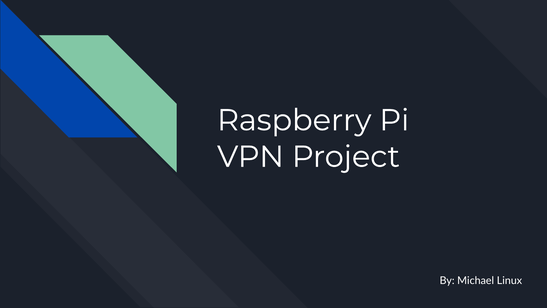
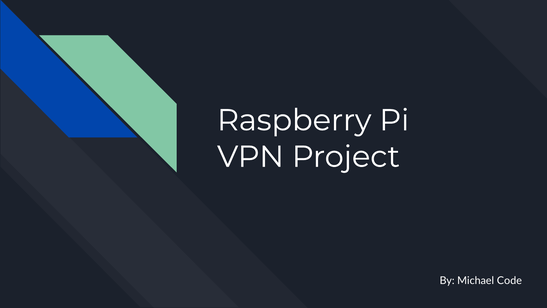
Linux: Linux -> Code (509, 280)
